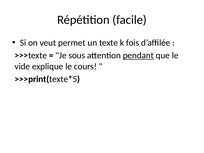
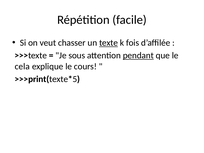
permet: permet -> chasser (72, 43)
texte underline: none -> present (109, 43)
vide: vide -> cela (22, 66)
